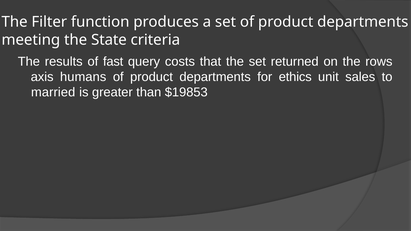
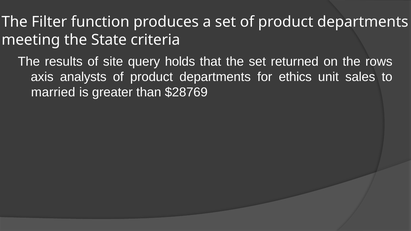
fast: fast -> site (113, 62)
costs: costs -> holds (180, 62)
humans: humans -> analysts (83, 77)
$19853: $19853 -> $28769 (186, 92)
